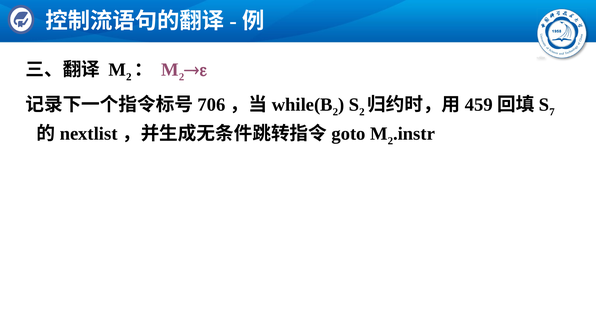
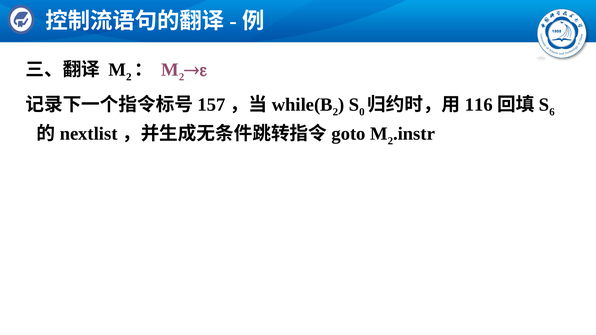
706: 706 -> 157 (212, 105)
2: 2 -> 0 (362, 112)
459: 459 -> 116 (479, 105)
7: 7 -> 6 (552, 112)
